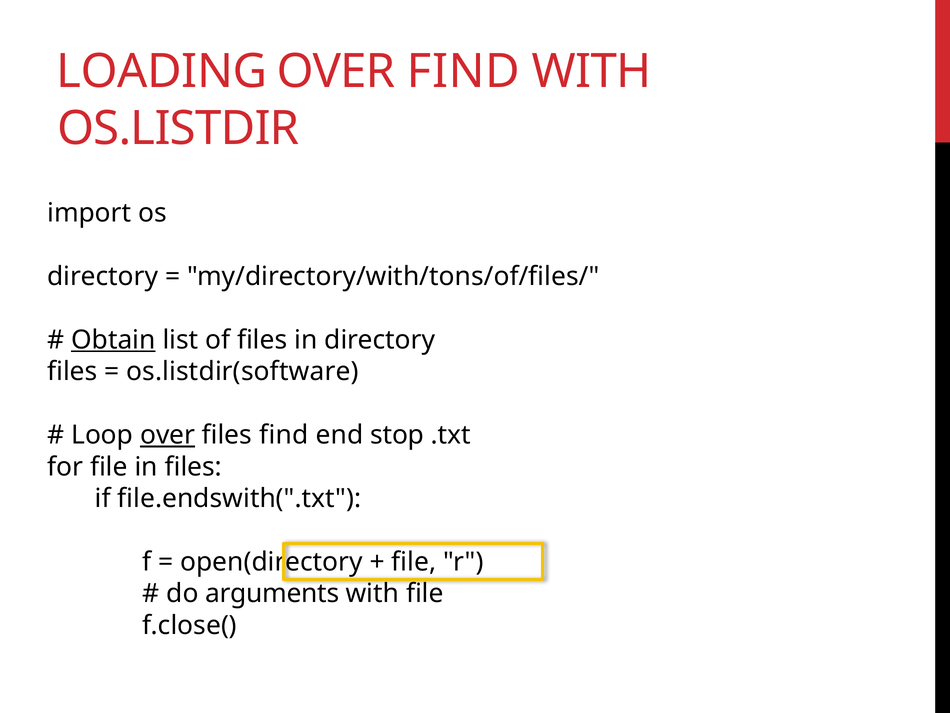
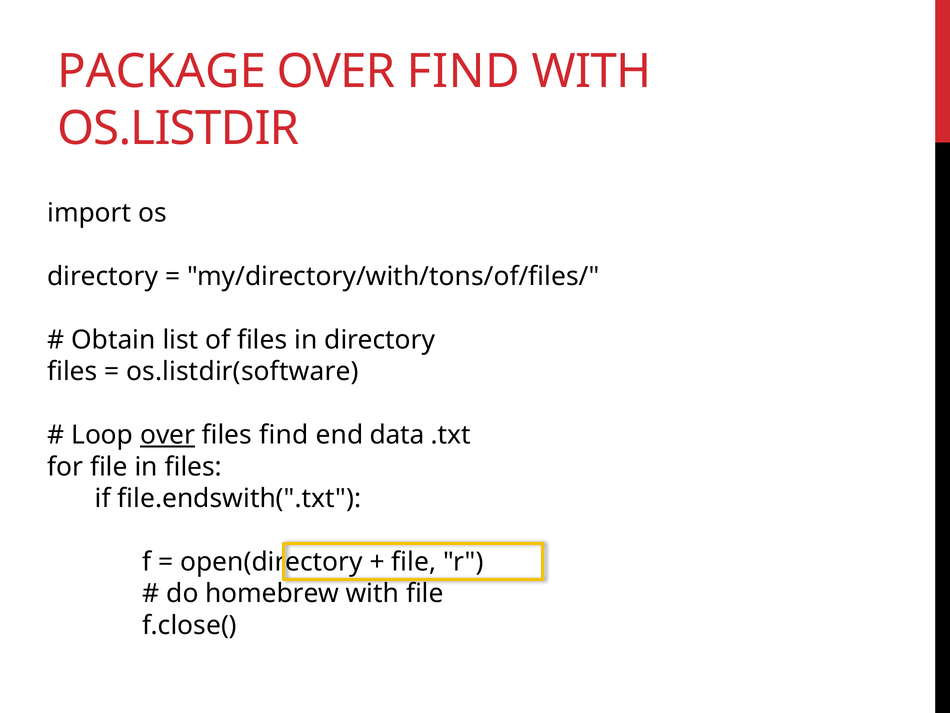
LOADING: LOADING -> PACKAGE (162, 71)
Obtain underline: present -> none (113, 340)
stop: stop -> data (397, 435)
arguments: arguments -> homebrew (272, 593)
